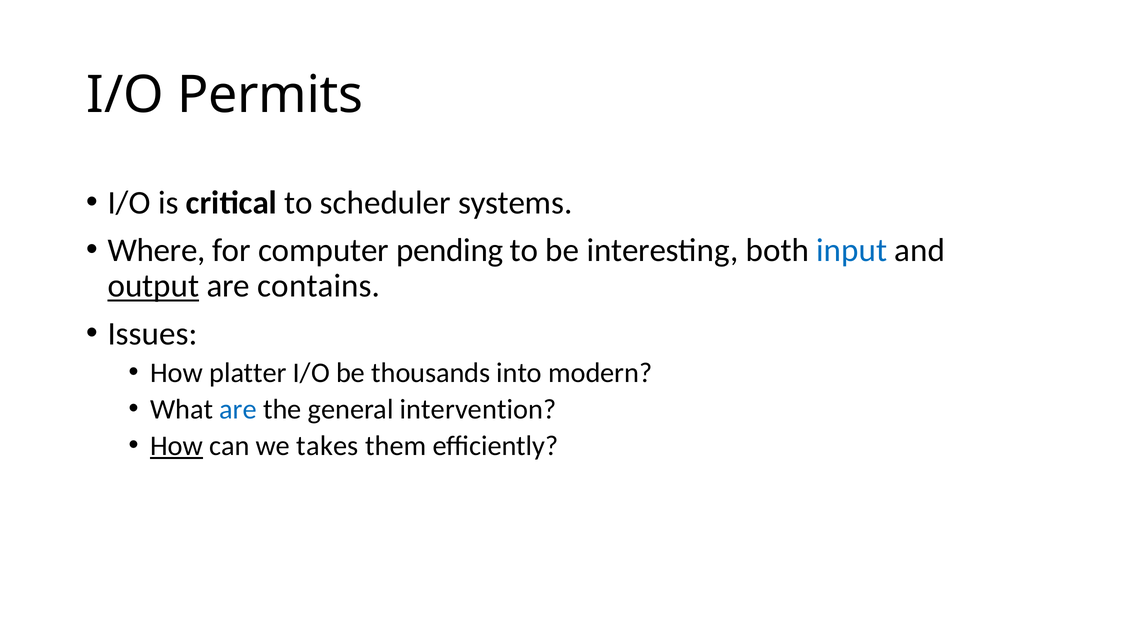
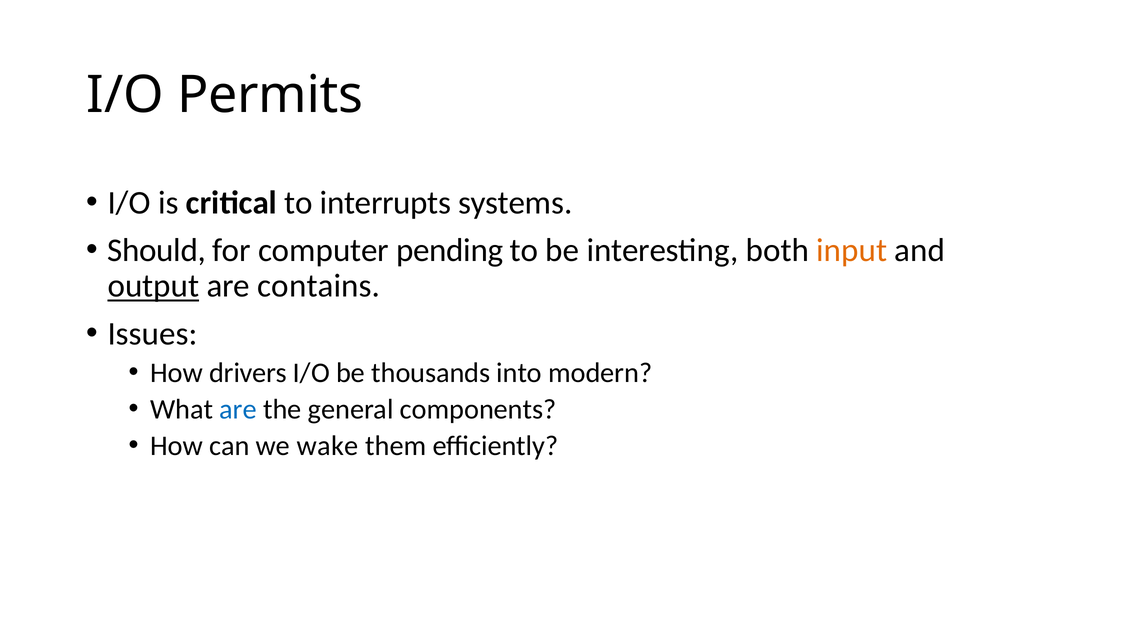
scheduler: scheduler -> interrupts (386, 203)
Where: Where -> Should (157, 250)
input colour: blue -> orange (852, 250)
platter: platter -> drivers (248, 373)
intervention: intervention -> components (478, 409)
How underline: present -> none (177, 446)
takes: takes -> wake (327, 446)
